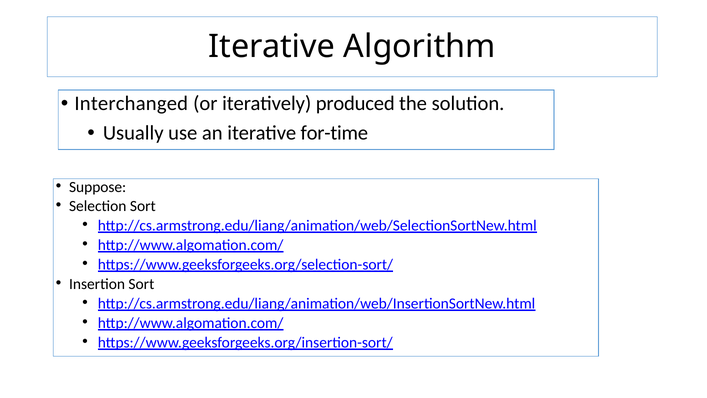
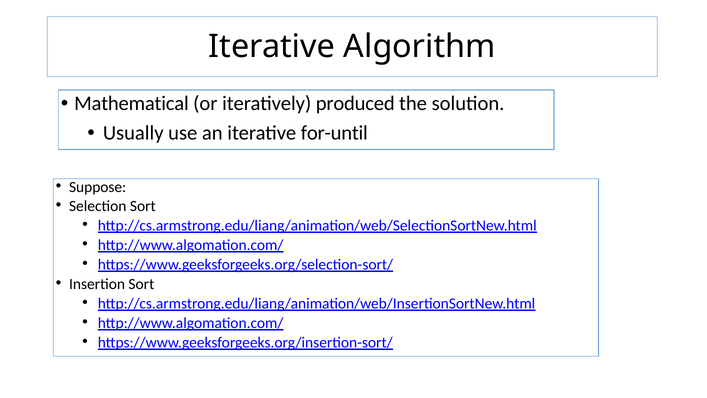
Interchanged: Interchanged -> Mathematical (131, 103)
for-time: for-time -> for-until (334, 133)
